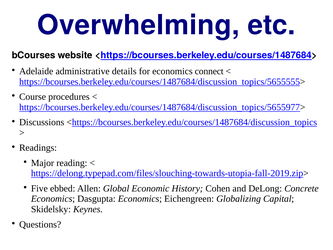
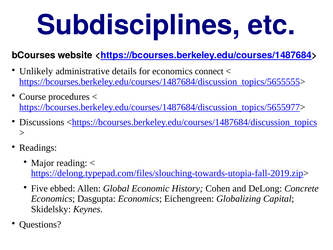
Overwhelming: Overwhelming -> Subdisciplines (138, 25)
Adelaide: Adelaide -> Unlikely (36, 71)
